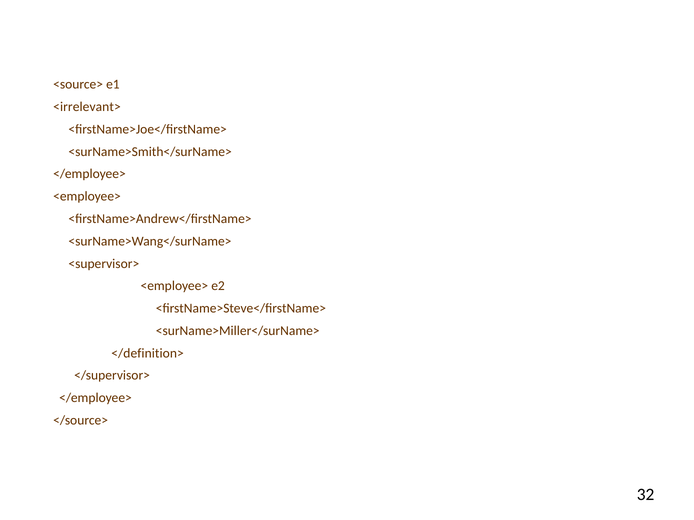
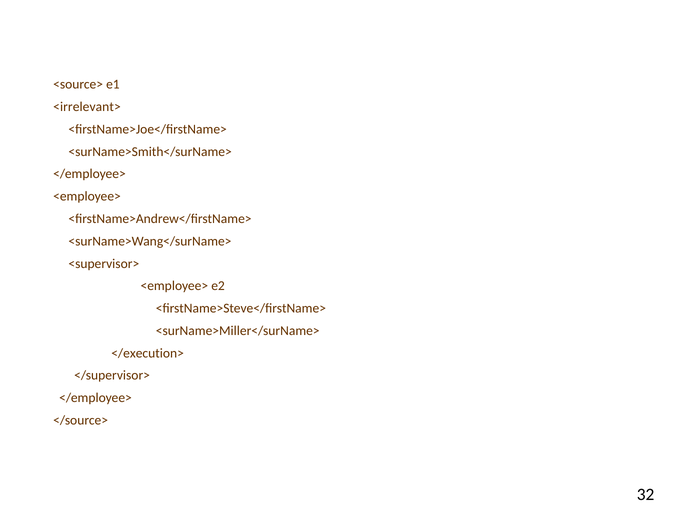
</definition>: </definition> -> </execution> (148, 353)
